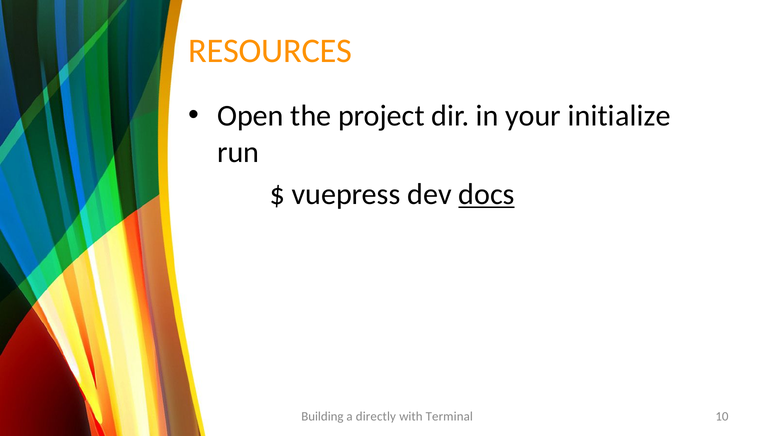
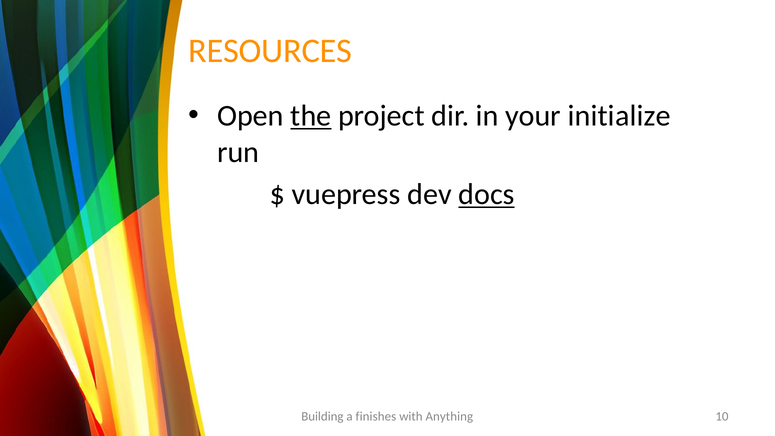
the underline: none -> present (311, 116)
directly: directly -> finishes (376, 416)
Terminal: Terminal -> Anything (449, 416)
